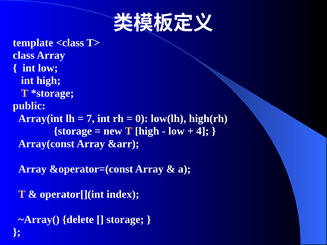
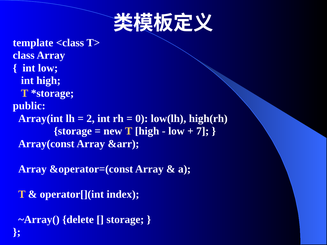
7: 7 -> 2 (91, 119)
4: 4 -> 7 (203, 131)
